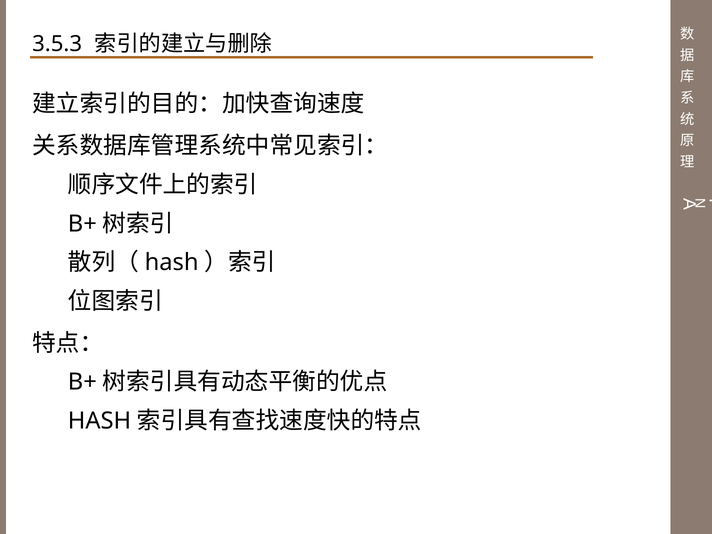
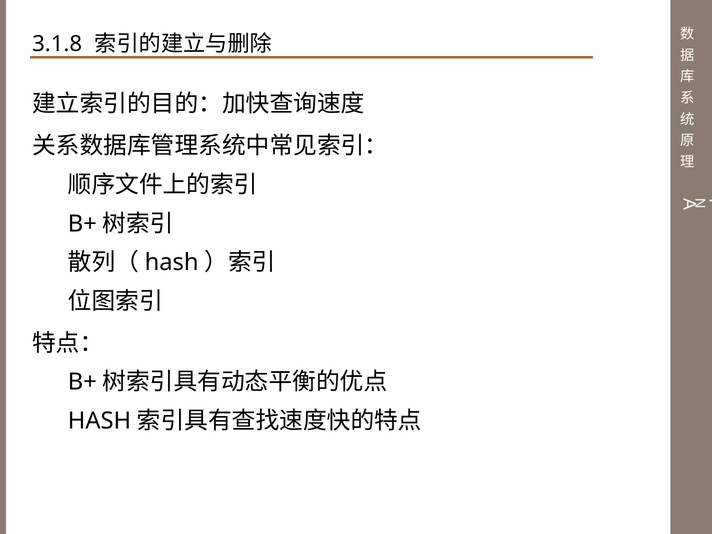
3.5.3: 3.5.3 -> 3.1.8 (57, 44)
